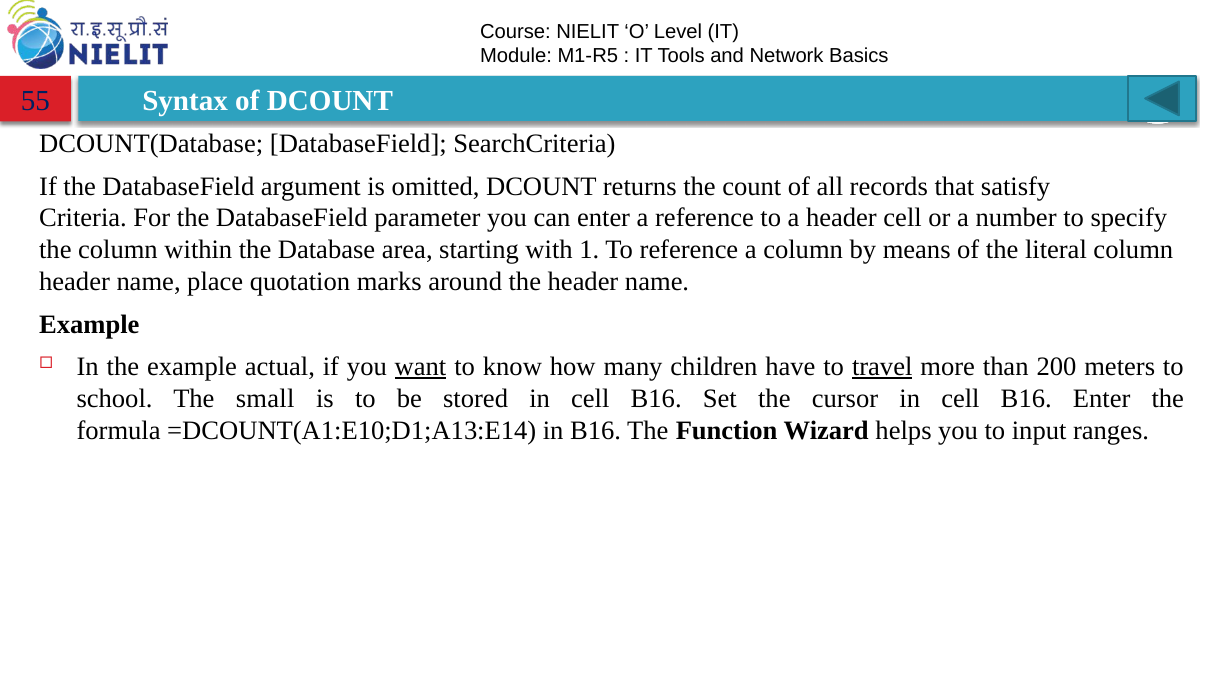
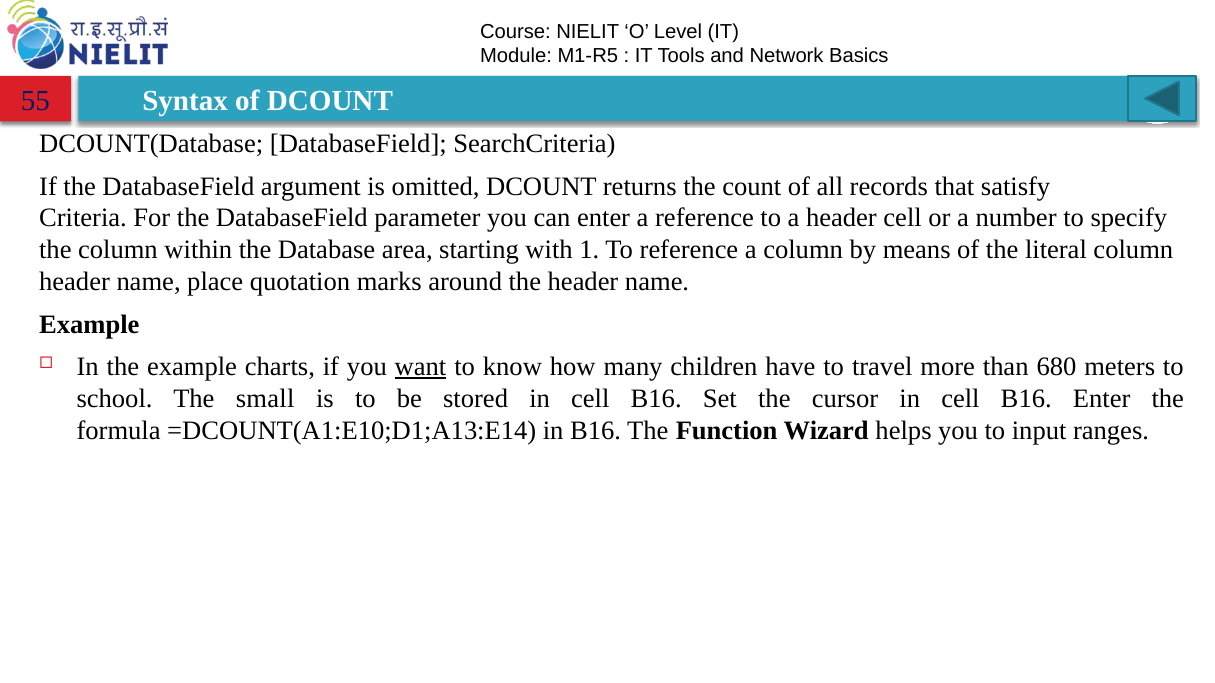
actual: actual -> charts (280, 367)
travel underline: present -> none (882, 367)
200: 200 -> 680 (1056, 367)
